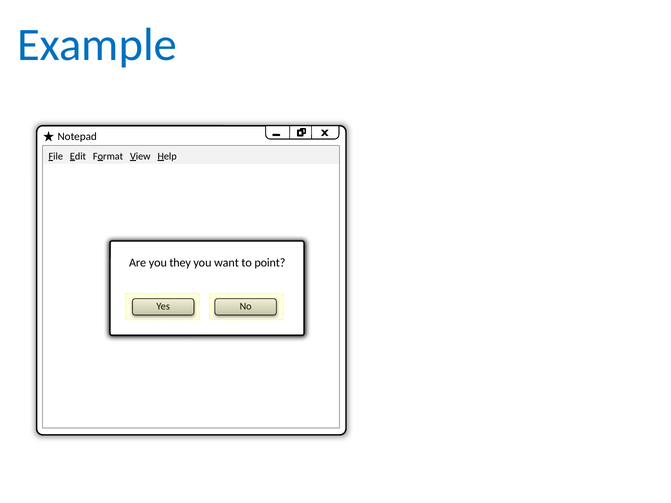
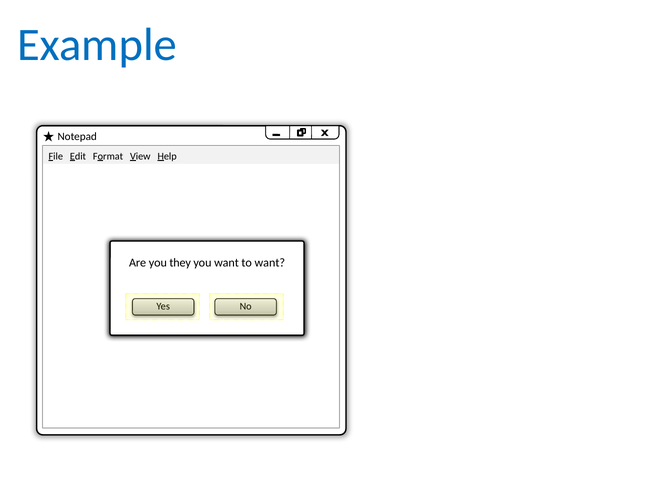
to point: point -> want (270, 263)
